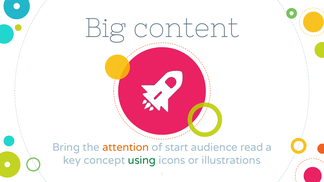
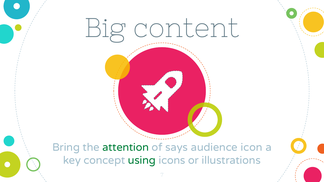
attention colour: orange -> green (126, 148)
start: start -> says (177, 148)
read: read -> icon (252, 148)
